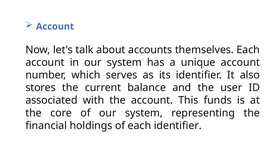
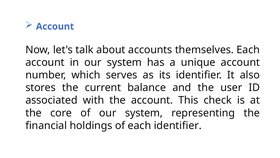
funds: funds -> check (218, 100)
